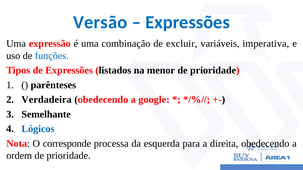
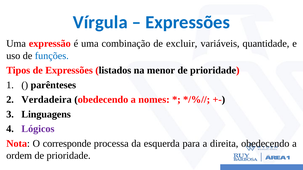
Versão: Versão -> Vírgula (100, 22)
imperativa: imperativa -> quantidade (266, 44)
google: google -> nomes (154, 100)
Semelhante: Semelhante -> Linguagens (46, 115)
Lógicos colour: blue -> purple (38, 129)
